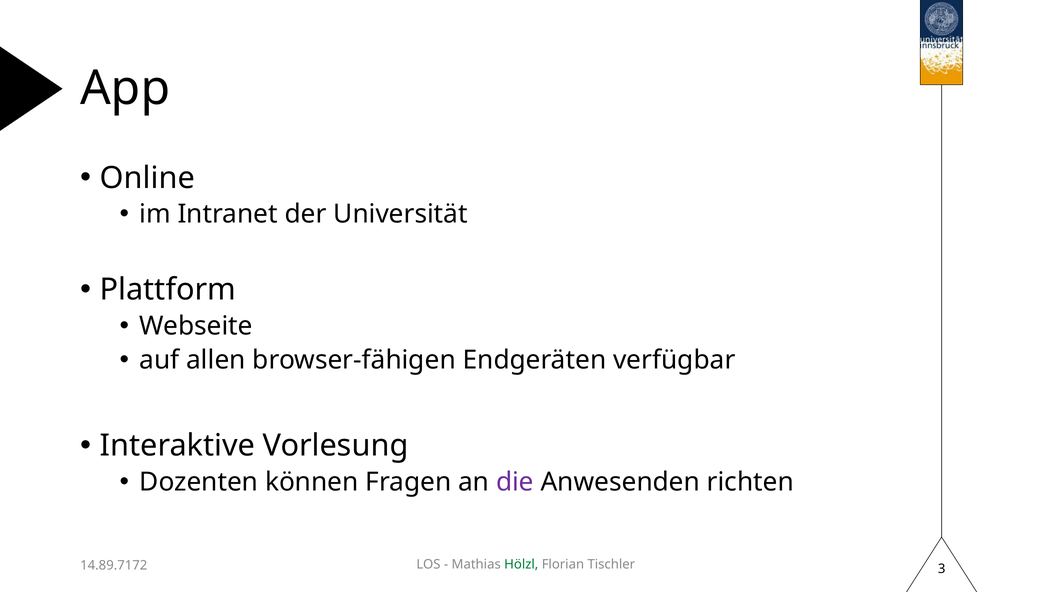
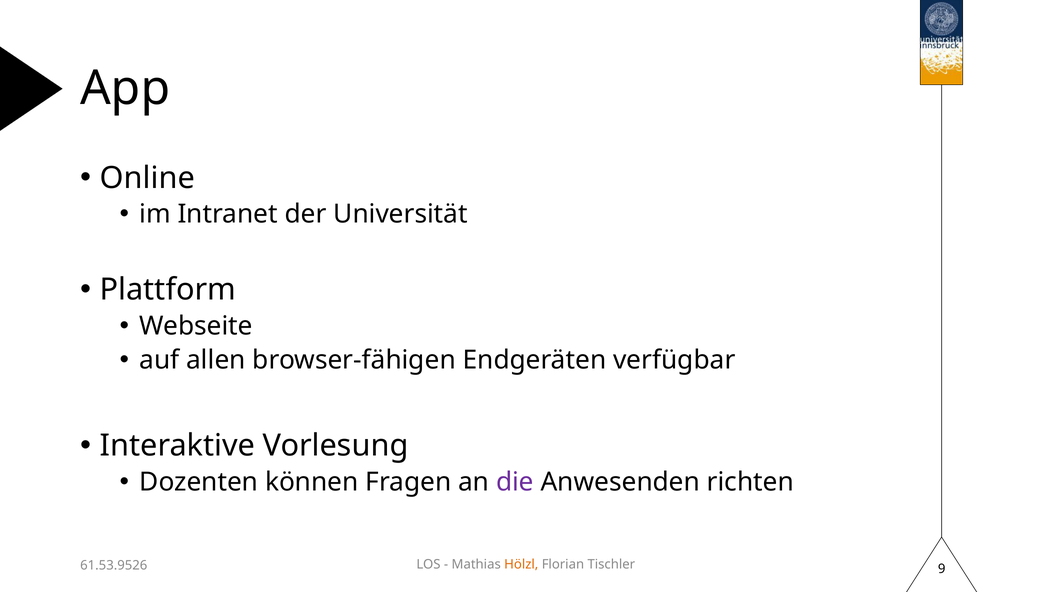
Hölzl colour: green -> orange (521, 564)
3: 3 -> 9 (942, 569)
14.89.7172: 14.89.7172 -> 61.53.9526 (114, 565)
